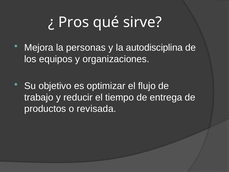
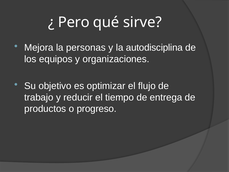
Pros: Pros -> Pero (74, 22)
revisada: revisada -> progreso (97, 109)
